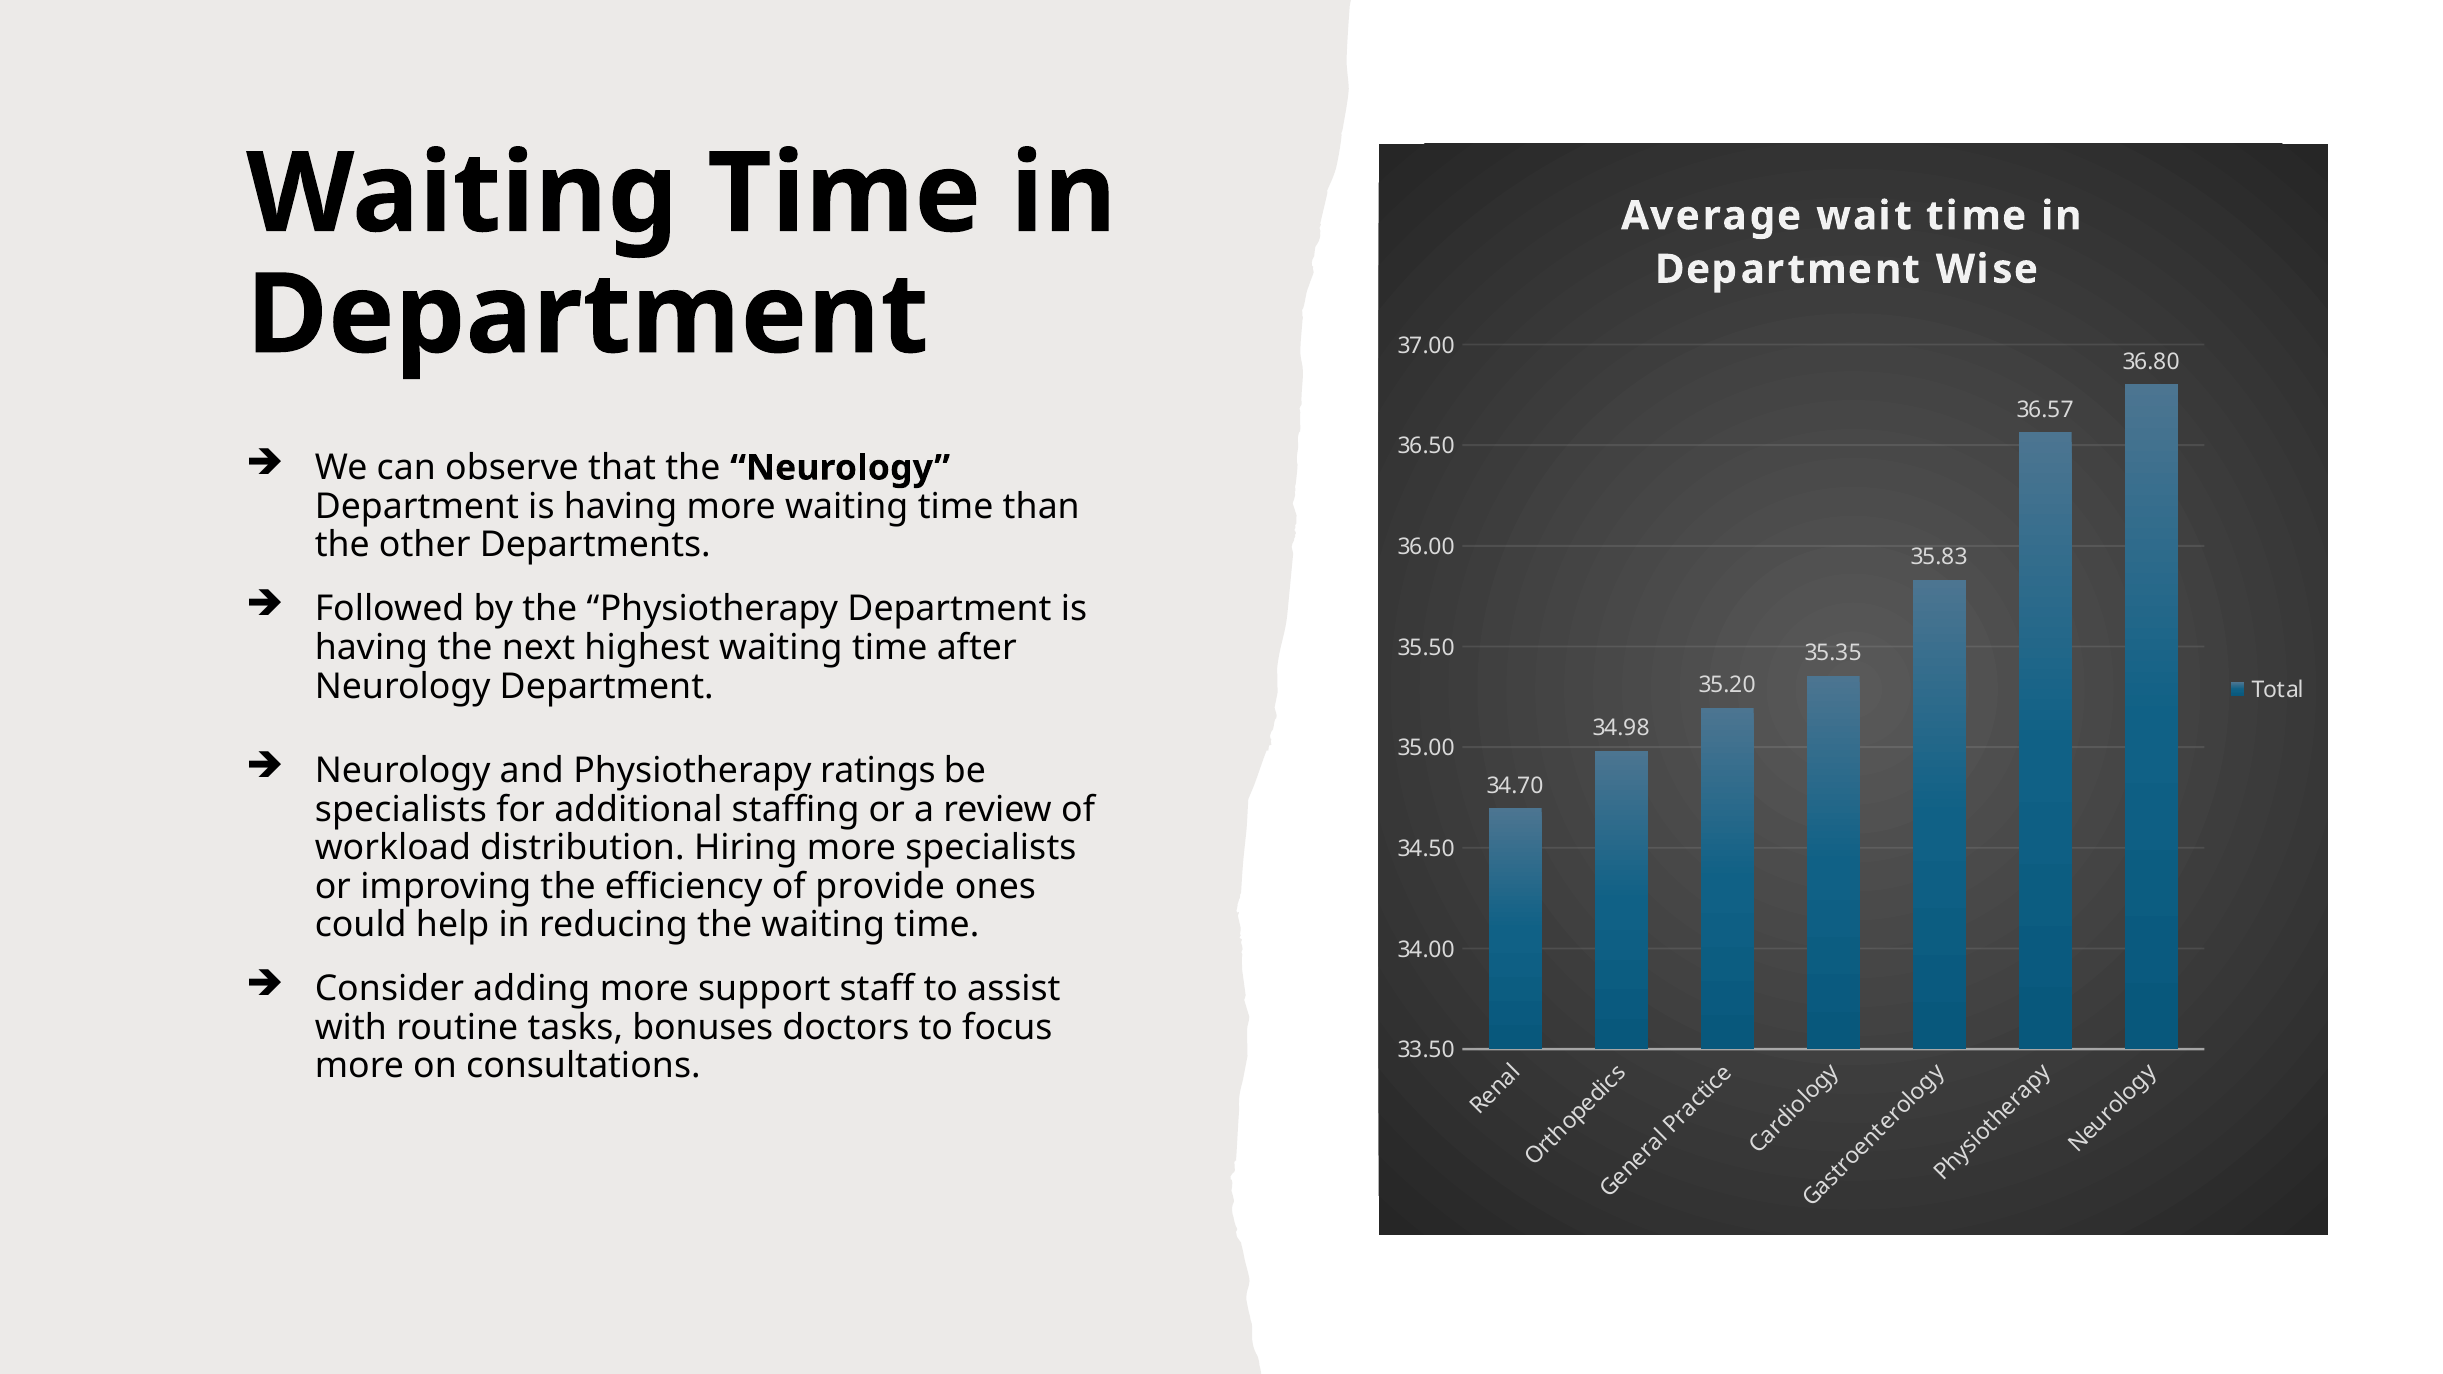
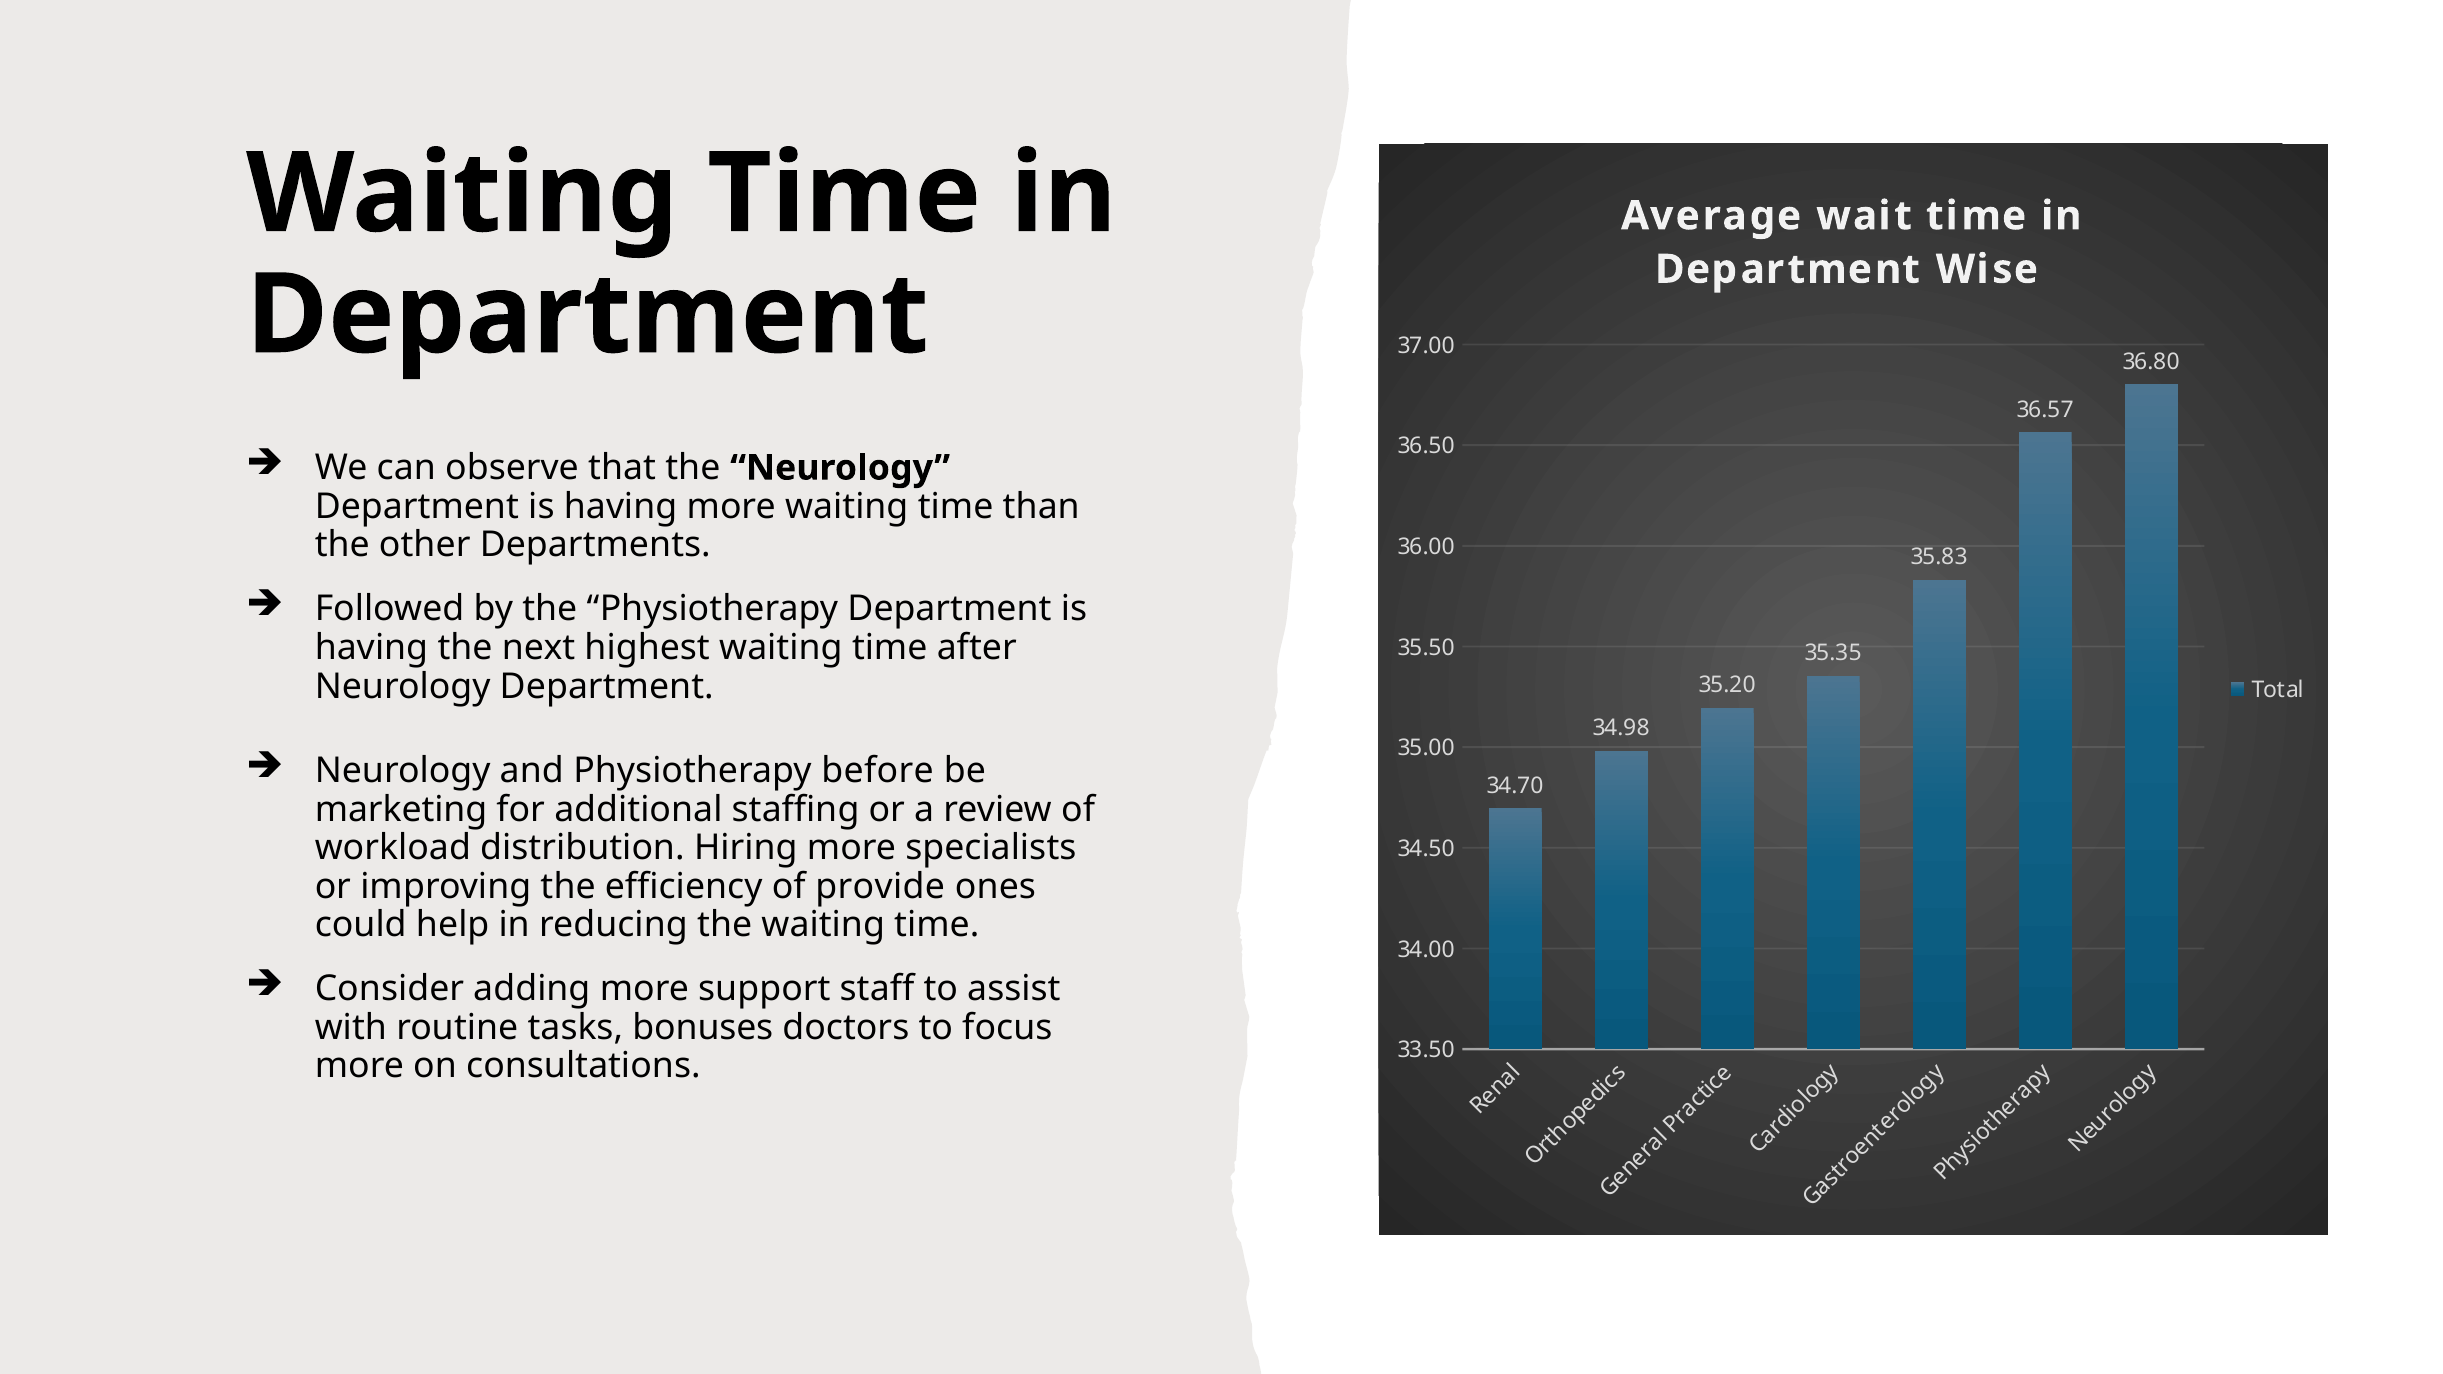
ratings: ratings -> before (878, 771)
specialists: specialists -> marketing (401, 809)
